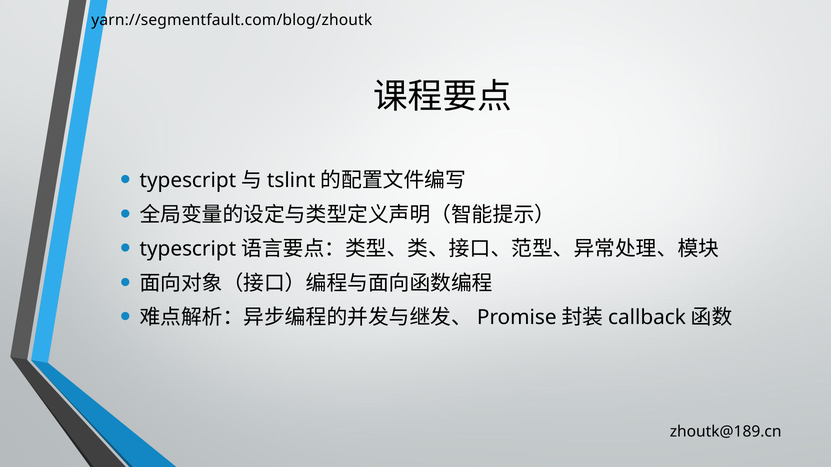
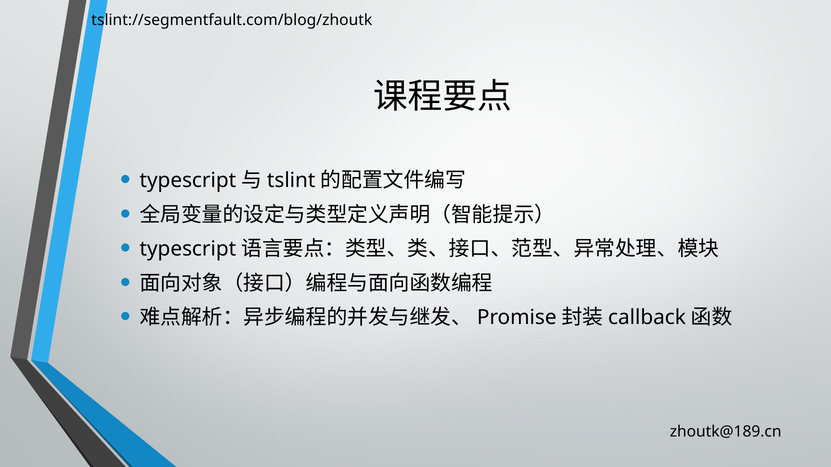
yarn://segmentfault.com/blog/zhoutk: yarn://segmentfault.com/blog/zhoutk -> tslint://segmentfault.com/blog/zhoutk (232, 20)
